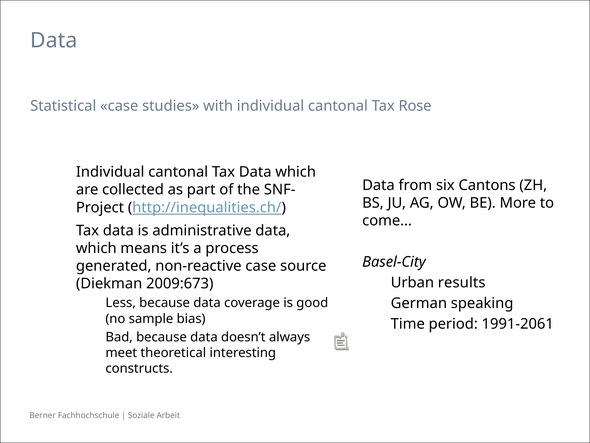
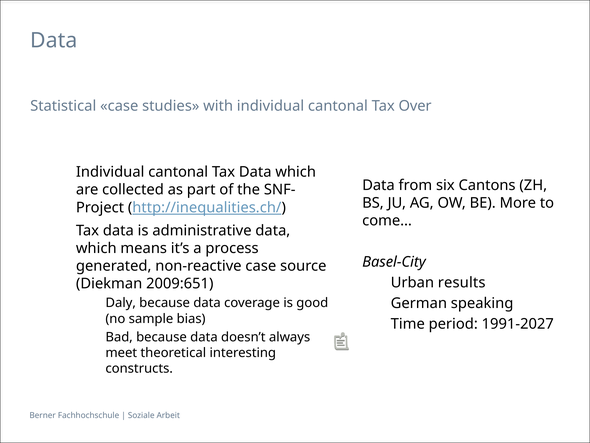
Rose: Rose -> Over (415, 106)
2009:673: 2009:673 -> 2009:651 (180, 283)
Less: Less -> Daly (121, 303)
1991-2061: 1991-2061 -> 1991-2027 (518, 324)
